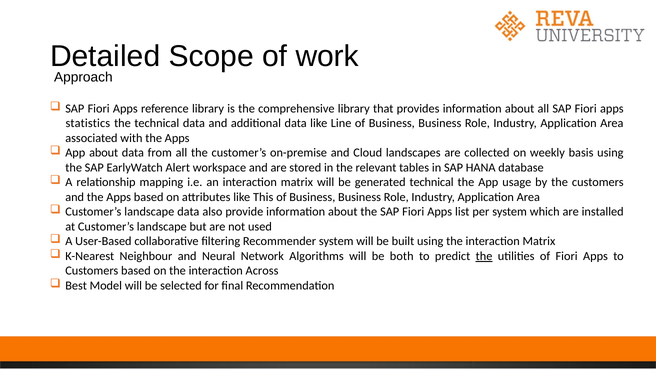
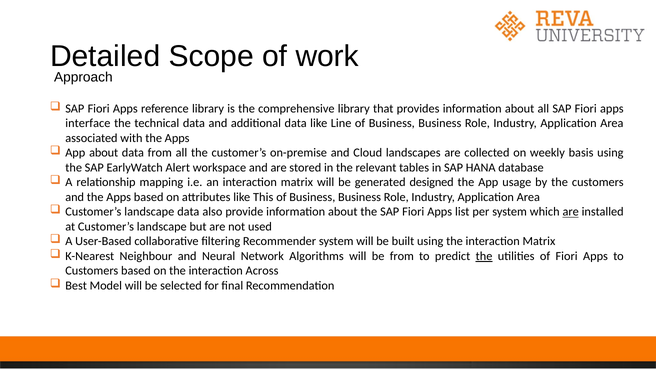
statistics: statistics -> interface (88, 123)
generated technical: technical -> designed (432, 182)
are underline: none -> present (571, 212)
be both: both -> from (402, 256)
